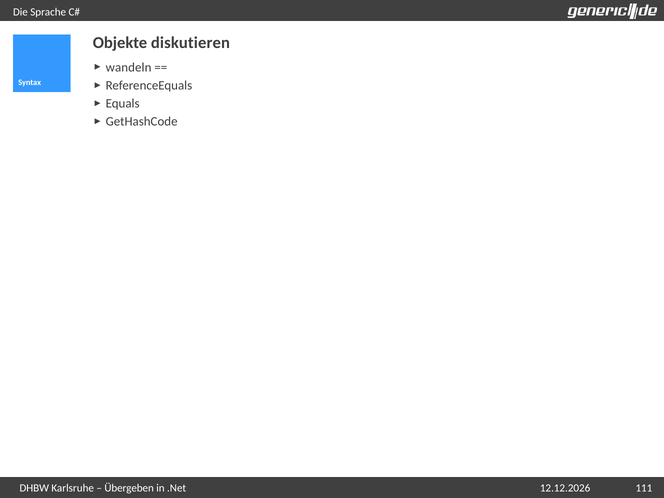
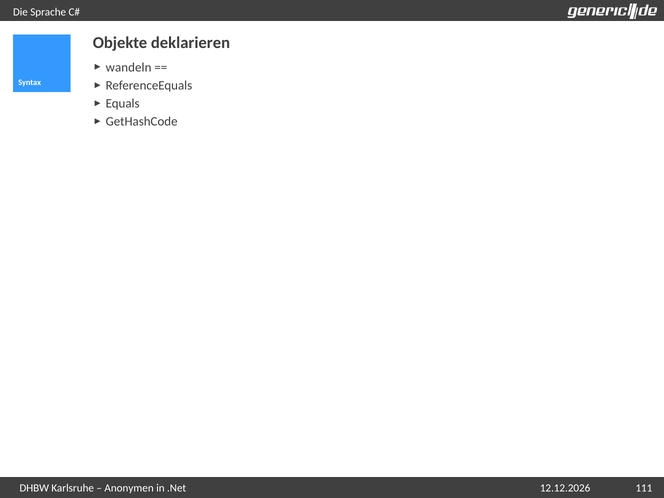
diskutieren: diskutieren -> deklarieren (190, 43)
Übergeben: Übergeben -> Anonymen (129, 488)
